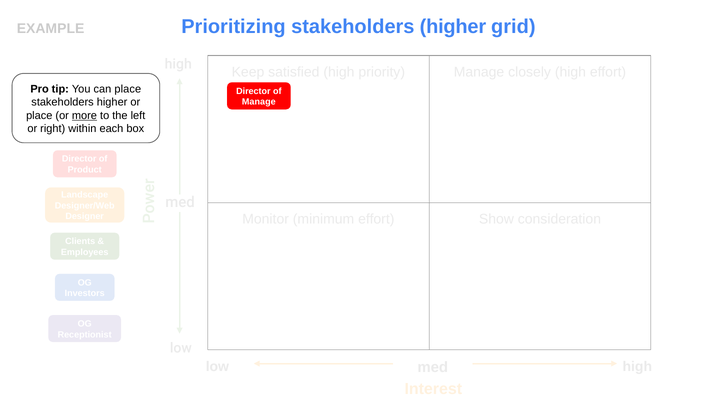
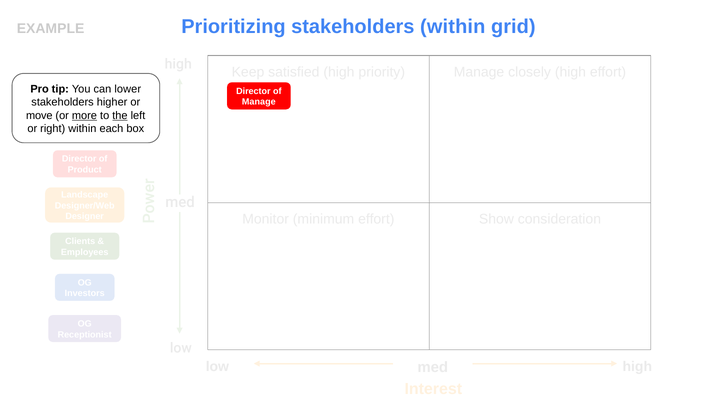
Prioritizing stakeholders higher: higher -> within (453, 27)
can place: place -> lower (128, 89)
place: place -> move (39, 115)
the underline: none -> present (120, 115)
